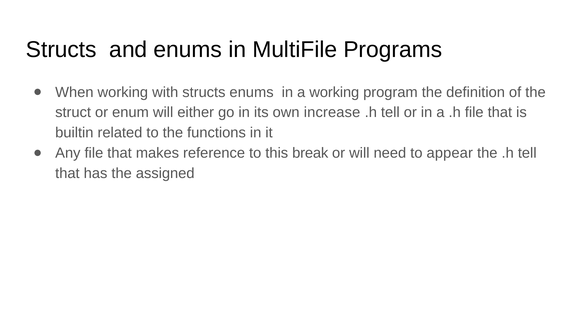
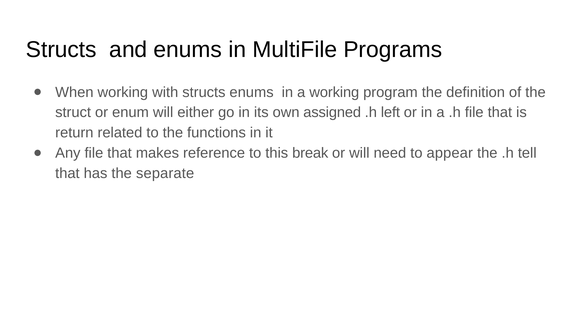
increase: increase -> assigned (332, 113)
tell: tell -> left (390, 113)
builtin: builtin -> return (74, 133)
assigned: assigned -> separate (165, 173)
